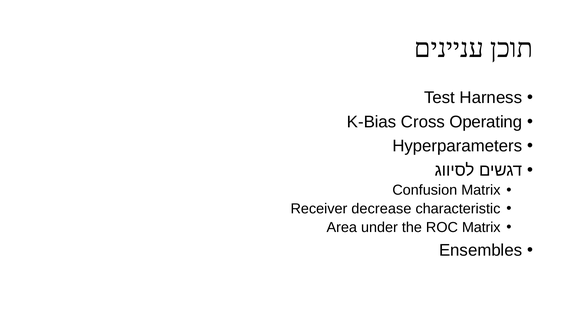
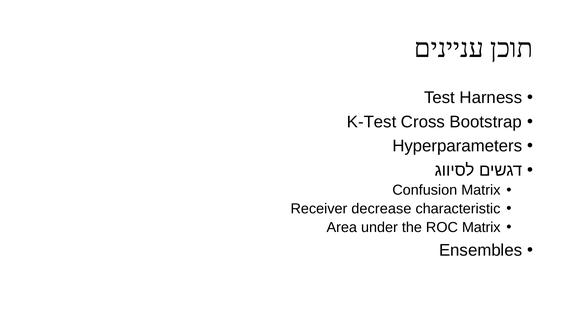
K-Bias: K-Bias -> K-Test (372, 122)
Operating: Operating -> Bootstrap (486, 122)
